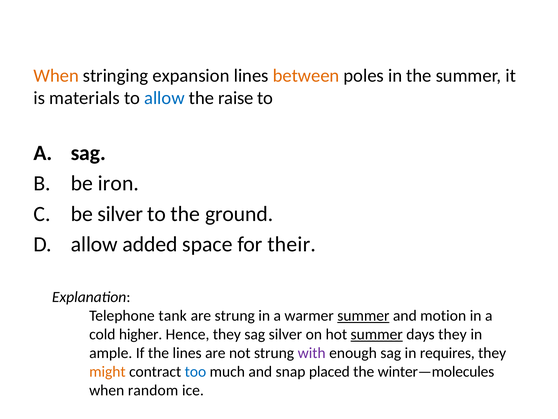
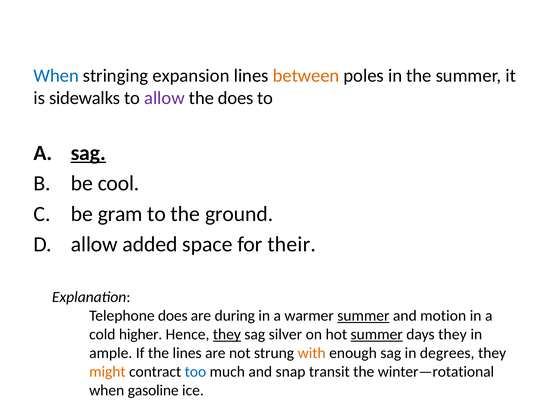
When colour: orange -> blue (56, 76)
materials: materials -> sidewalks (85, 98)
allow colour: blue -> purple (164, 98)
the raise: raise -> does (236, 98)
sag underline: none -> present (88, 153)
iron: iron -> cool (119, 183)
be silver: silver -> gram (120, 214)
Telephone tank: tank -> does (173, 315)
are strung: strung -> during (235, 315)
they underline: none -> present (227, 334)
with colour: purple -> orange (312, 353)
requires: requires -> degrees (447, 353)
placed: placed -> transit (329, 371)
winter—molecules: winter—molecules -> winter—rotational (436, 371)
random: random -> gasoline (153, 390)
